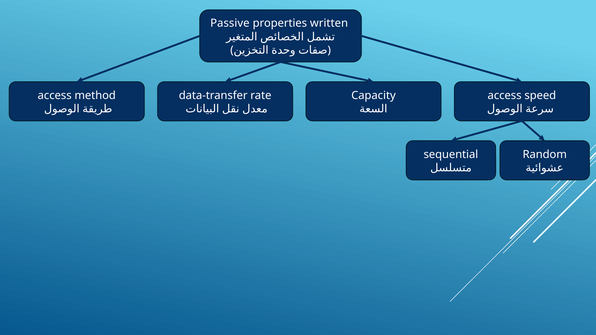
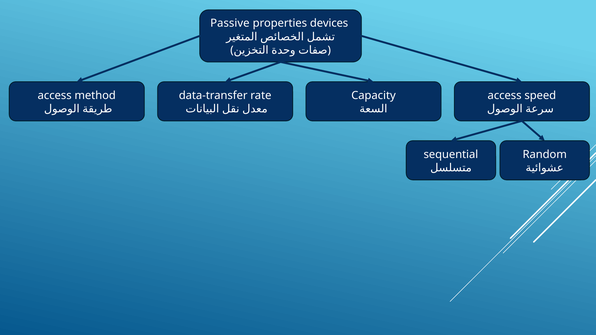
written: written -> devices (329, 23)
